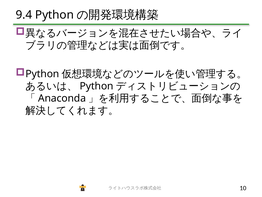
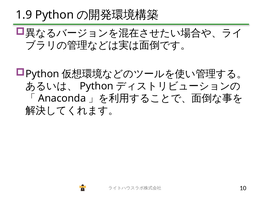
9.4: 9.4 -> 1.9 (24, 15)
